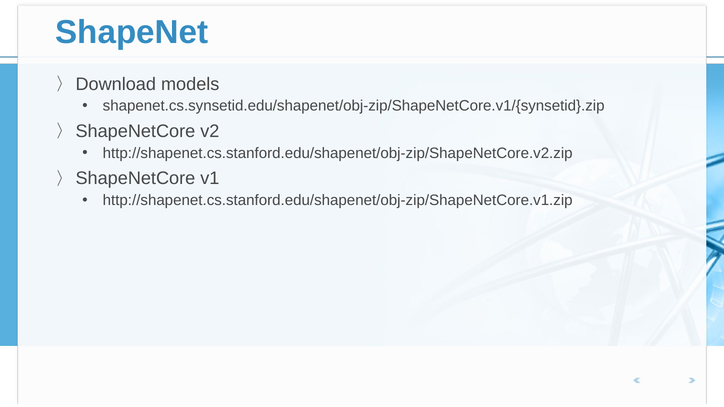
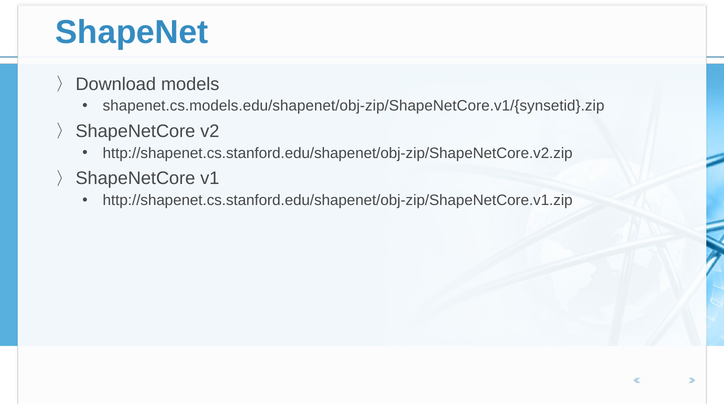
shapenet.cs.synsetid.edu/shapenet/obj-zip/ShapeNetCore.v1/{synsetid}.zip: shapenet.cs.synsetid.edu/shapenet/obj-zip/ShapeNetCore.v1/{synsetid}.zip -> shapenet.cs.models.edu/shapenet/obj-zip/ShapeNetCore.v1/{synsetid}.zip (354, 106)
